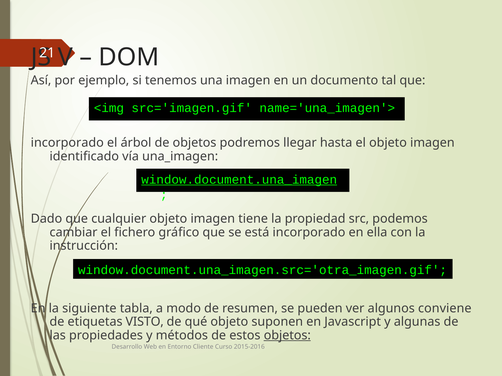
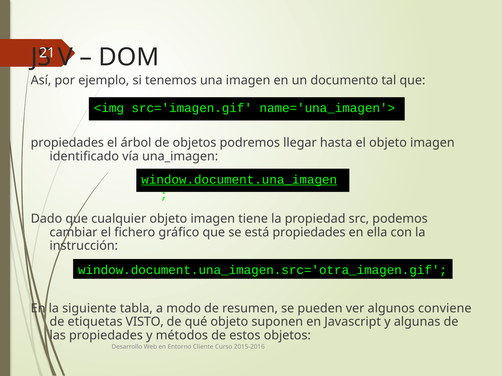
incorporado: incorporado -> propiedades (67, 143)
está incorporado: incorporado -> propiedades (309, 233)
objetos underline: present -> none (287, 336)
